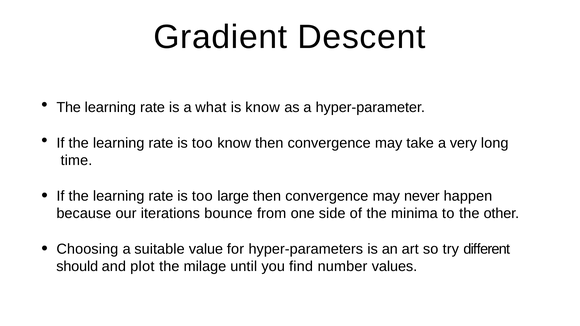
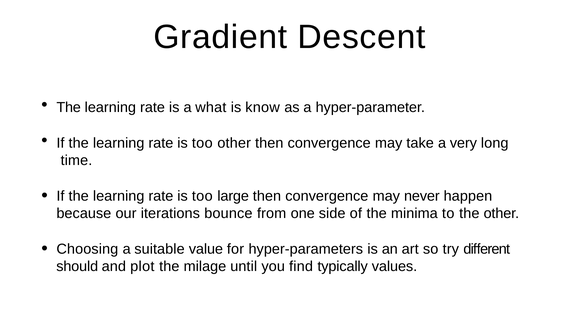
too know: know -> other (234, 143)
number: number -> typically (343, 266)
